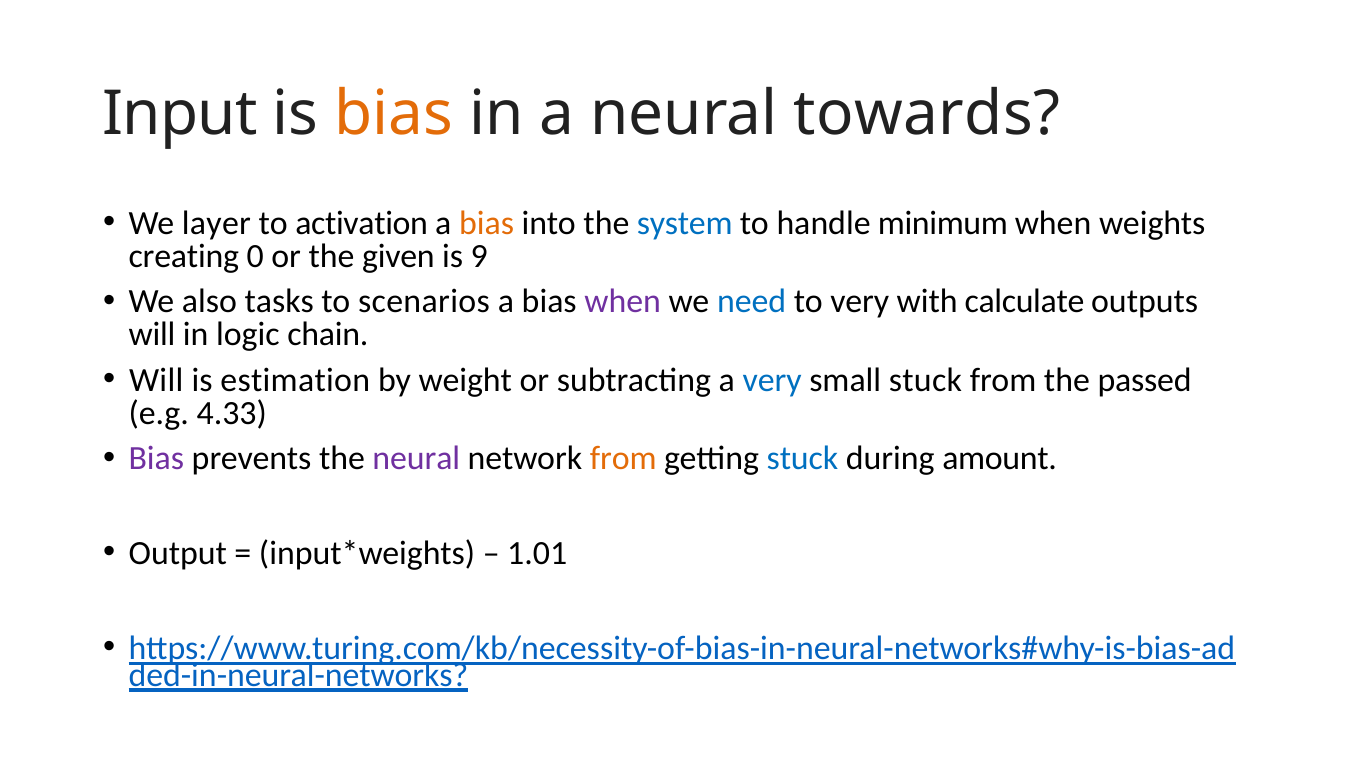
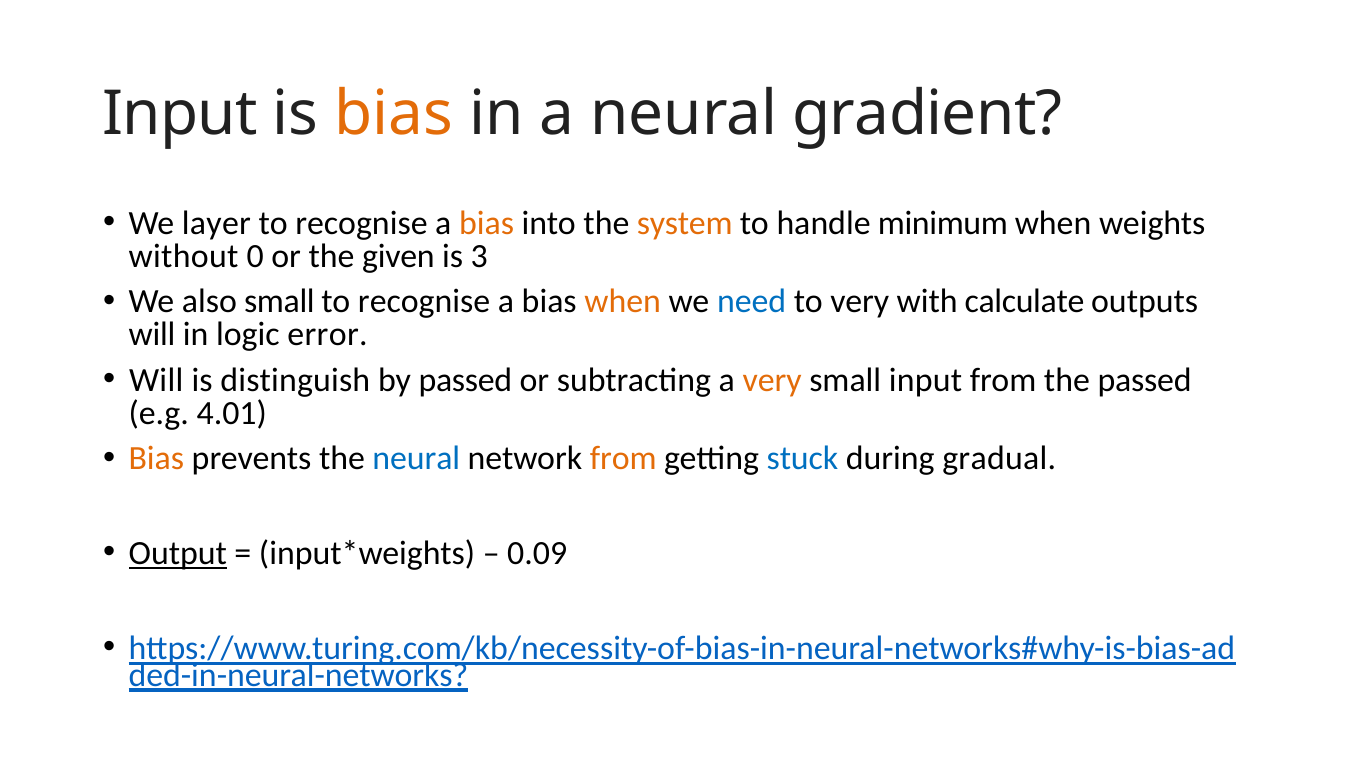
towards: towards -> gradient (928, 114)
activation: activation -> recognise (361, 223)
system colour: blue -> orange (685, 223)
creating: creating -> without (184, 256)
9: 9 -> 3 (479, 256)
also tasks: tasks -> small (279, 301)
scenarios: scenarios -> recognise (424, 301)
when colour: purple -> orange (623, 301)
chain: chain -> error (328, 334)
estimation: estimation -> distinguish (295, 380)
by weight: weight -> passed (465, 380)
very colour: blue -> orange (772, 380)
small stuck: stuck -> input (925, 380)
4.33: 4.33 -> 4.01 (232, 413)
Bias colour: purple -> orange (156, 458)
neural colour: purple -> blue (416, 458)
amount: amount -> gradual (999, 458)
Output underline: none -> present (178, 553)
1.01: 1.01 -> 0.09 (537, 553)
